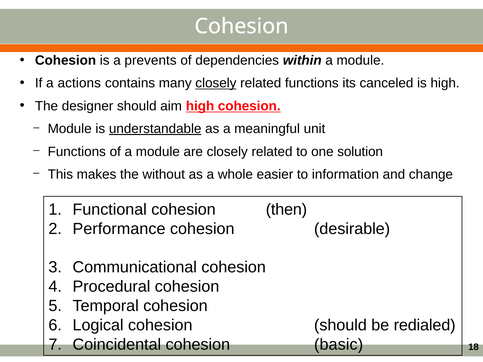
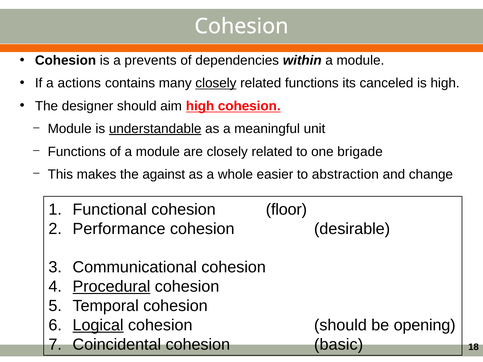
solution: solution -> brigade (360, 152)
without: without -> against (164, 175)
information: information -> abstraction (345, 175)
then: then -> floor (286, 210)
Procedural underline: none -> present (111, 287)
Logical underline: none -> present (98, 325)
redialed: redialed -> opening (425, 325)
